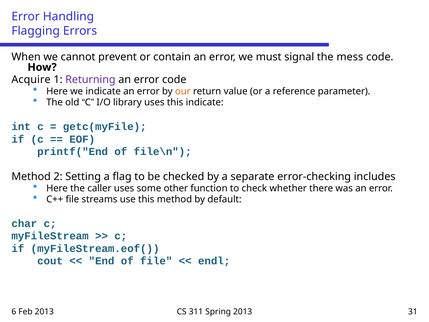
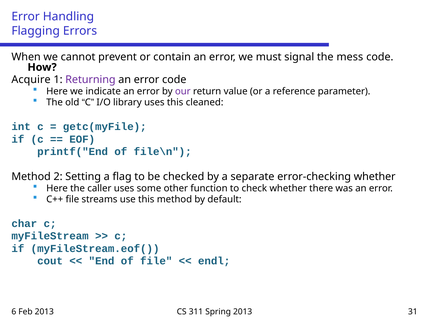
our colour: orange -> purple (183, 91)
this indicate: indicate -> cleaned (205, 102)
error-checking includes: includes -> whether (375, 176)
